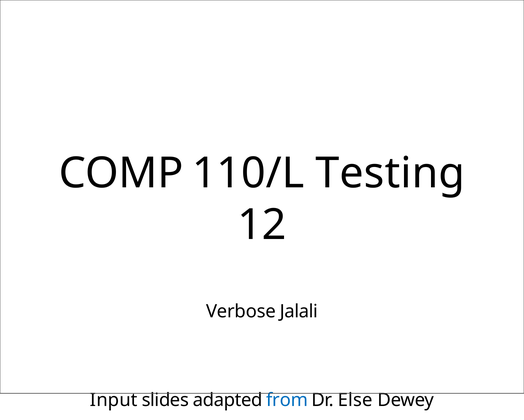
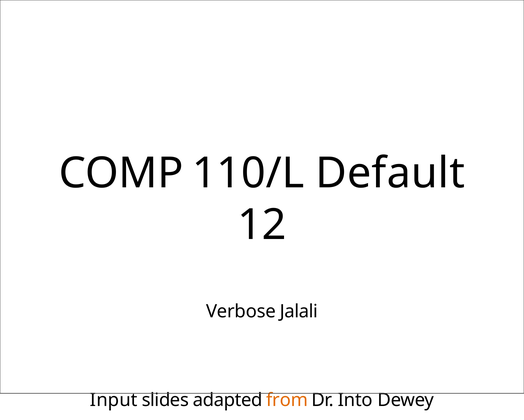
Testing: Testing -> Default (390, 173)
from colour: blue -> orange (287, 400)
Else: Else -> Into (355, 400)
